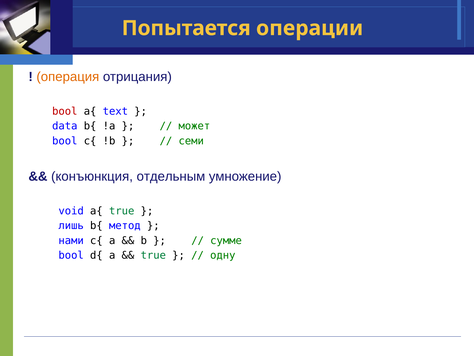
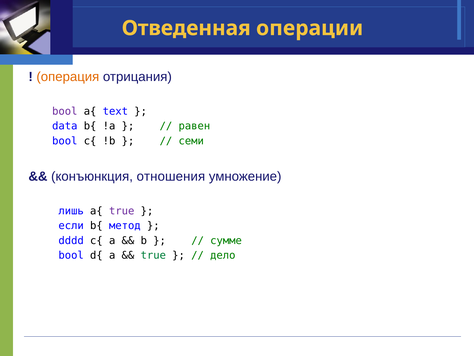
Попытается: Попытается -> Отведенная (186, 28)
bool colour: red -> purple (65, 111)
может: может -> равен (194, 126)
отдельным: отдельным -> отношения (171, 176)
void: void -> лишь (71, 211)
true colour: green -> purple (122, 211)
лишь: лишь -> если (71, 225)
нами: нами -> dddd (71, 240)
одну: одну -> дело (223, 255)
